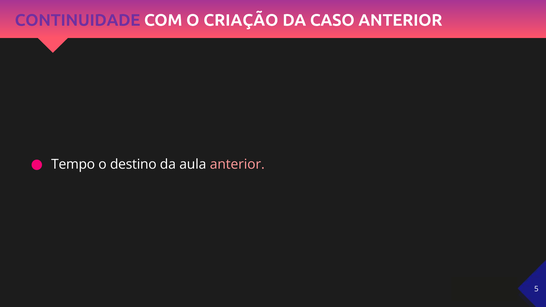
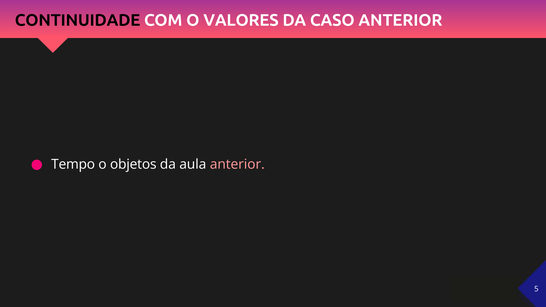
CONTINUIDADE colour: purple -> black (78, 20)
CRIAÇÃO: CRIAÇÃO -> VALORES (241, 20)
destino: destino -> objetos (133, 164)
